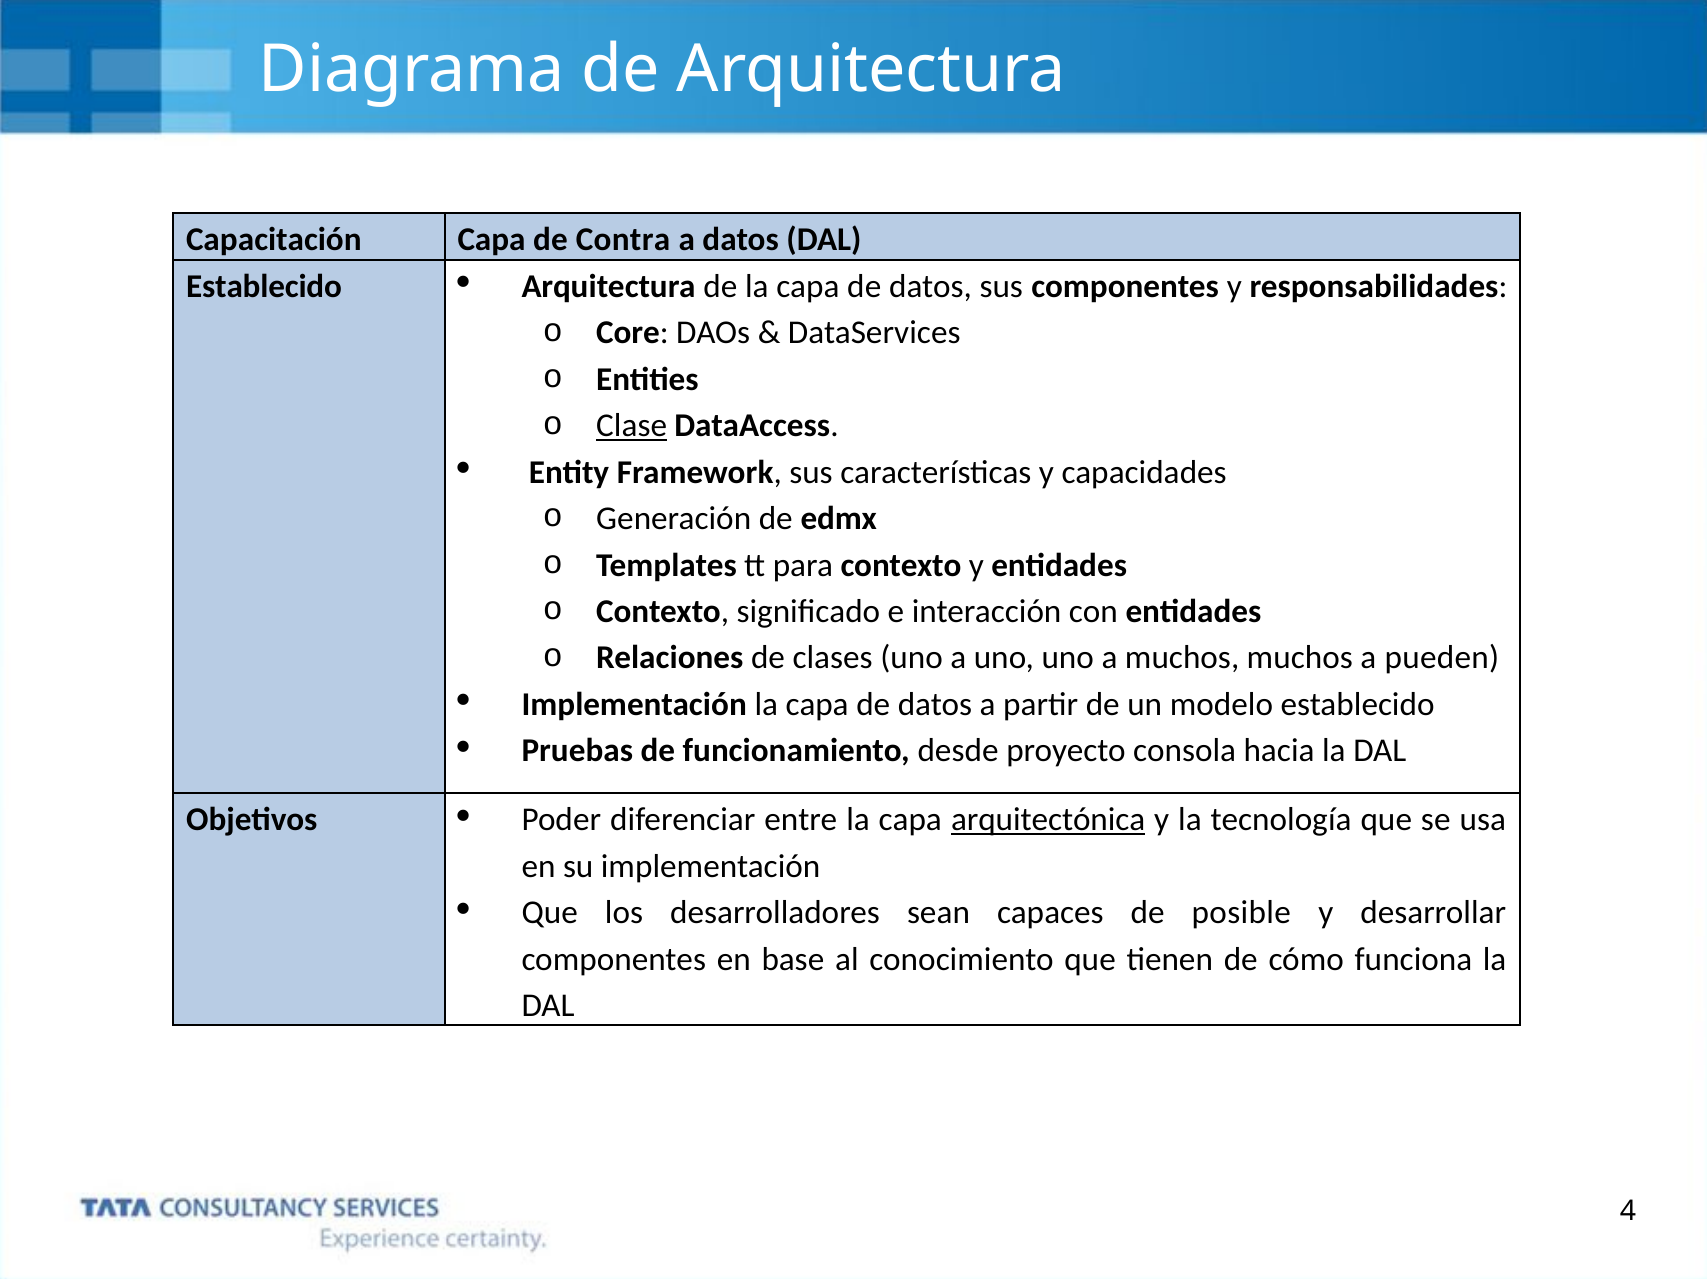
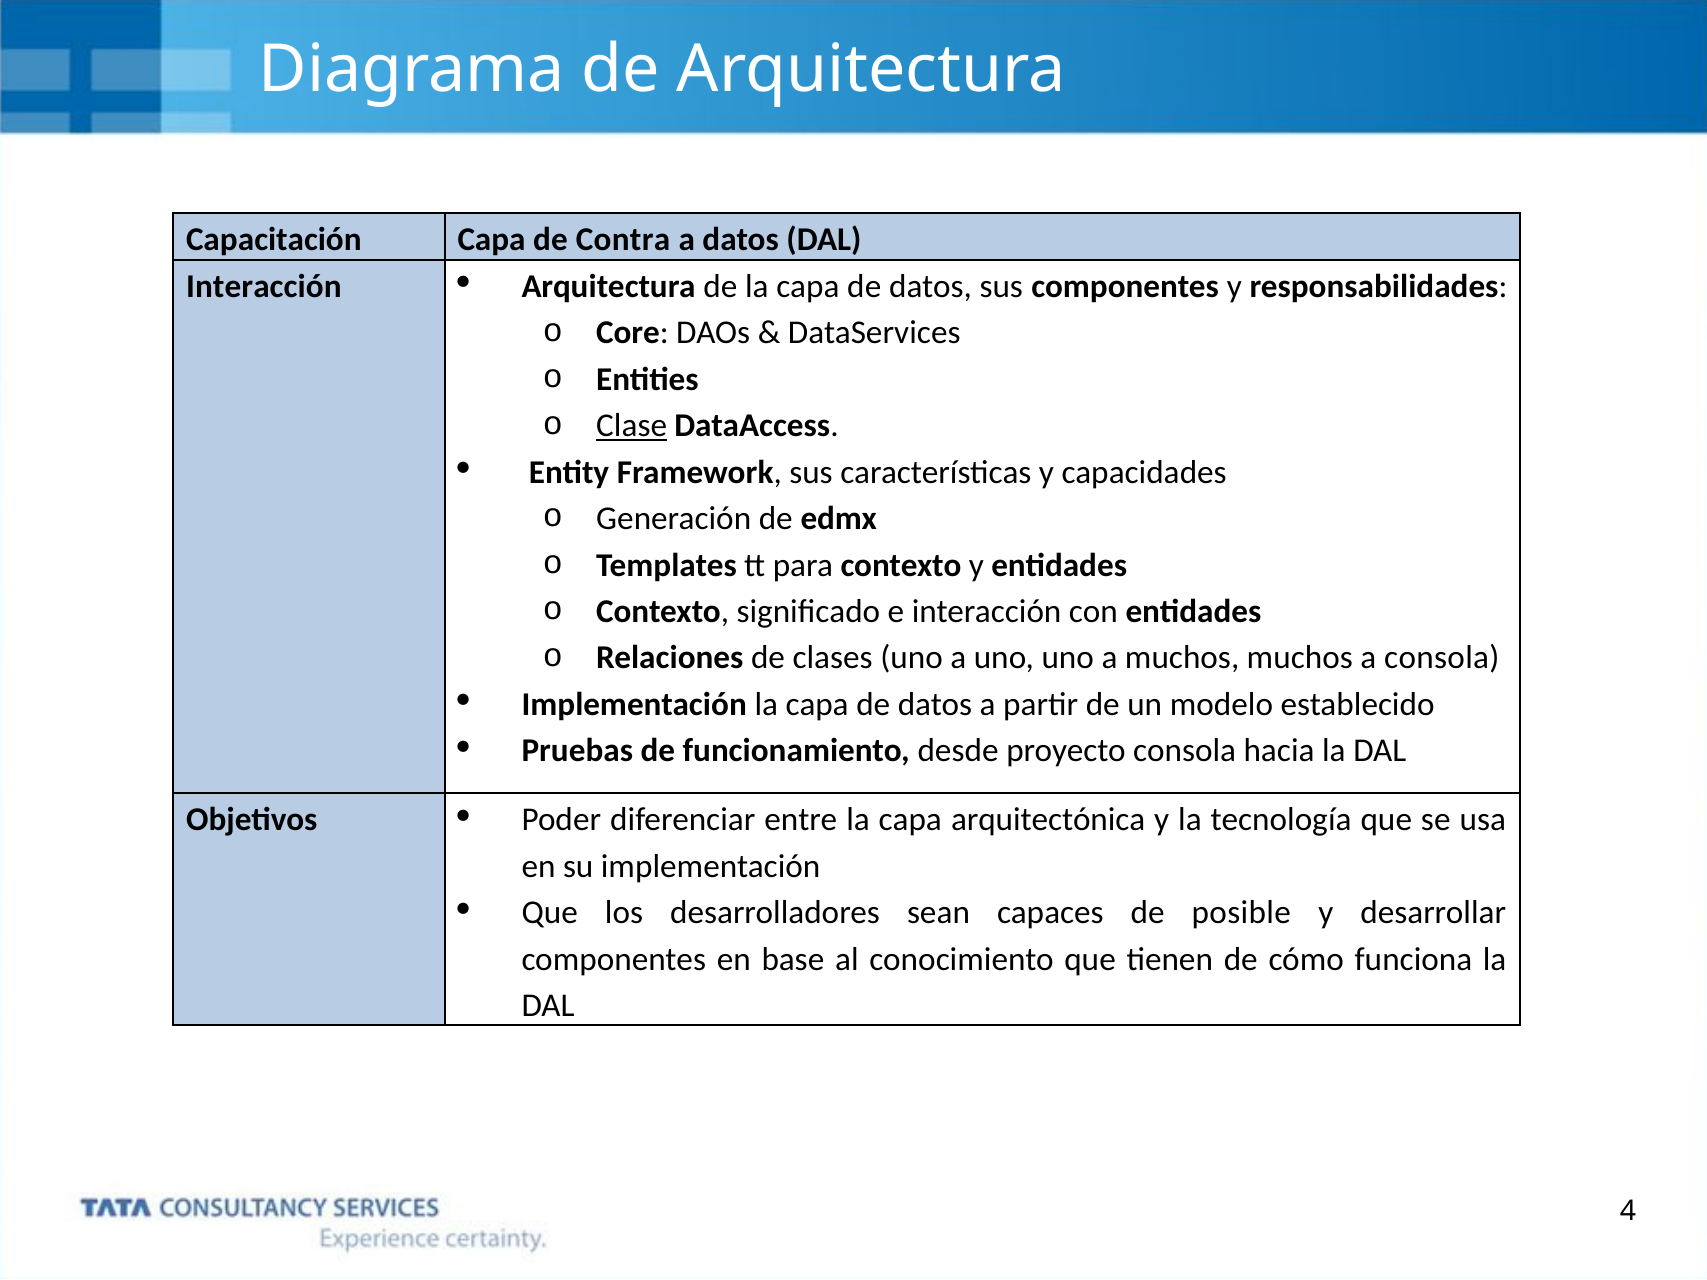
Establecido: Establecido -> Interacción (264, 287)
a pueden: pueden -> consola (1442, 658)
arquitectónica underline: present -> none (1048, 820)
